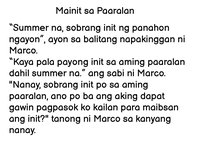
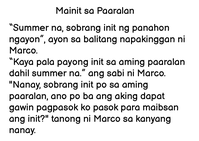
kailan: kailan -> pasok (106, 107)
